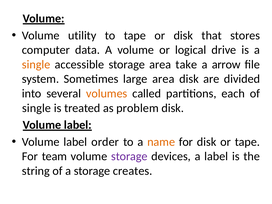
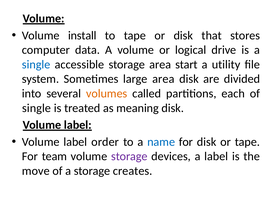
utility: utility -> install (82, 35)
single colour: orange -> blue (36, 64)
take: take -> start (186, 64)
arrow: arrow -> utility (226, 64)
problem: problem -> meaning (138, 108)
name colour: orange -> blue (161, 142)
string: string -> move (36, 171)
